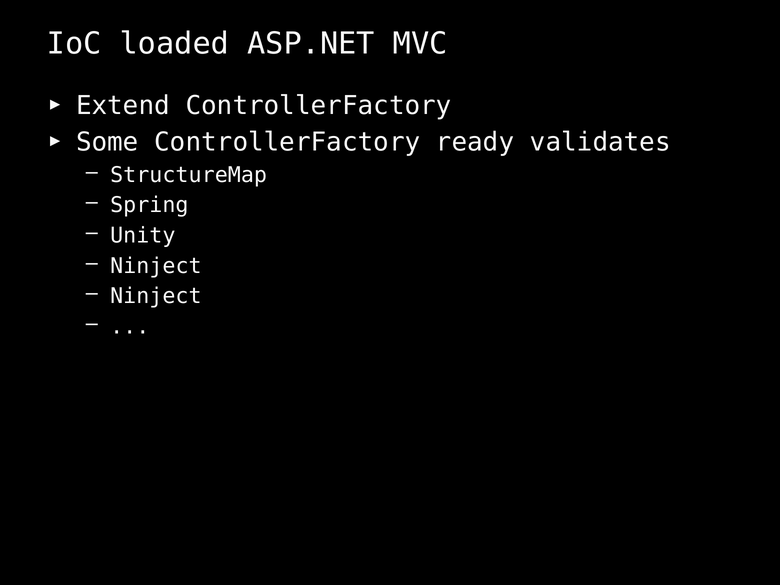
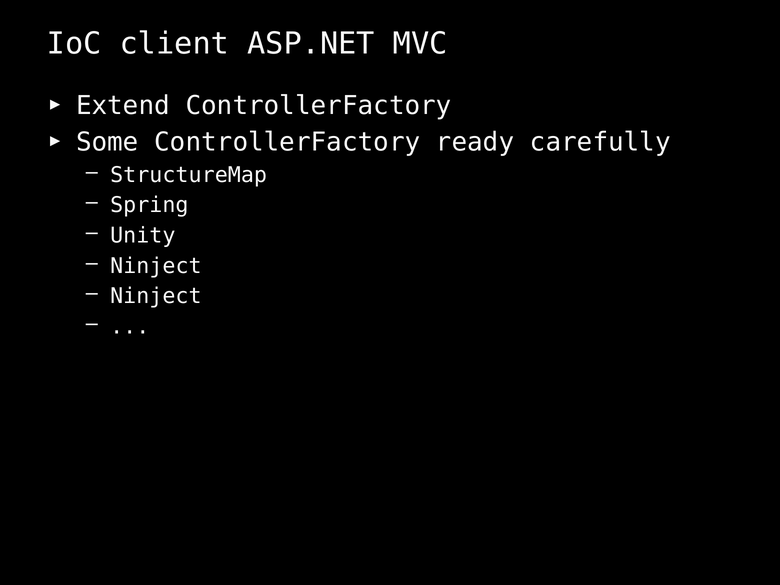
loaded: loaded -> client (174, 44)
validates: validates -> carefully (600, 142)
